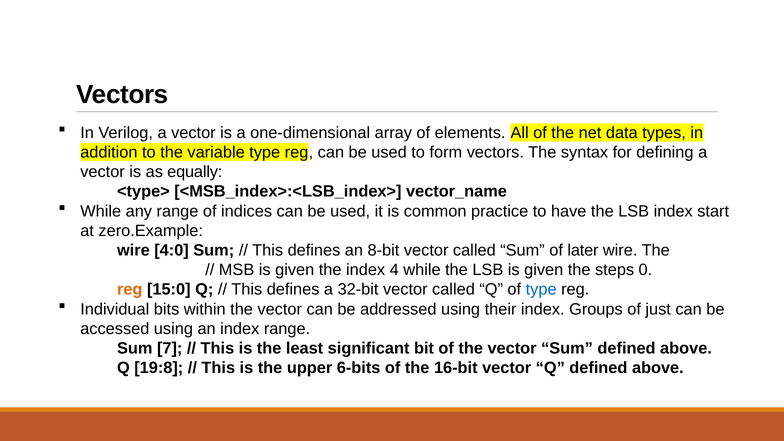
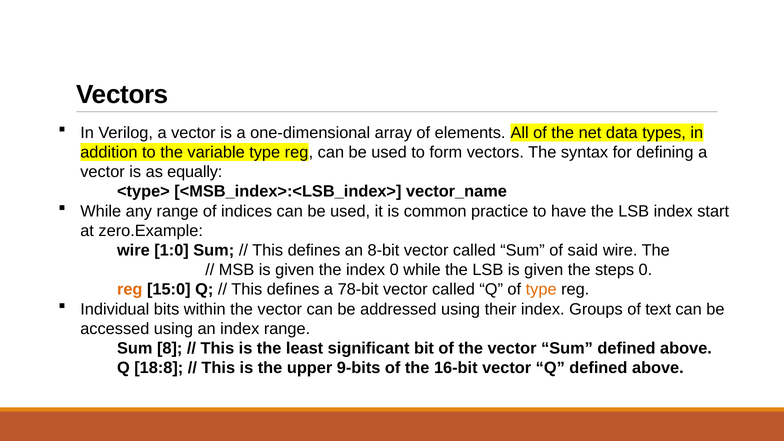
4:0: 4:0 -> 1:0 (172, 250)
later: later -> said (583, 250)
index 4: 4 -> 0 (394, 270)
32-bit: 32-bit -> 78-bit (358, 290)
type colour: blue -> orange (541, 290)
just: just -> text (658, 309)
7: 7 -> 8 (170, 348)
19:8: 19:8 -> 18:8 (159, 368)
6-bits: 6-bits -> 9-bits (359, 368)
